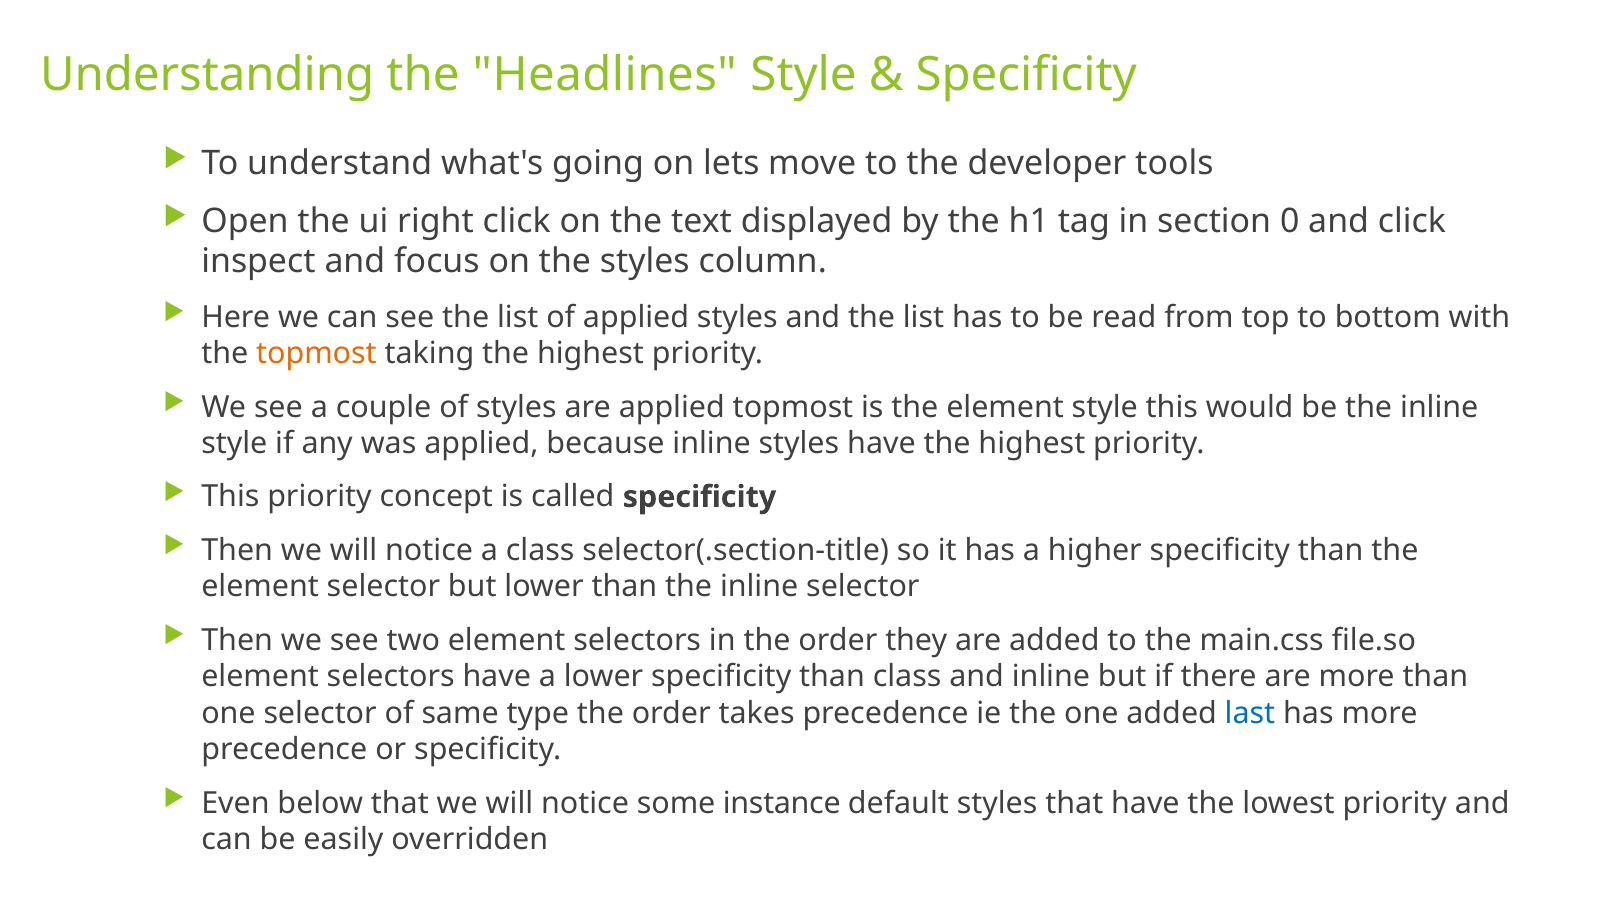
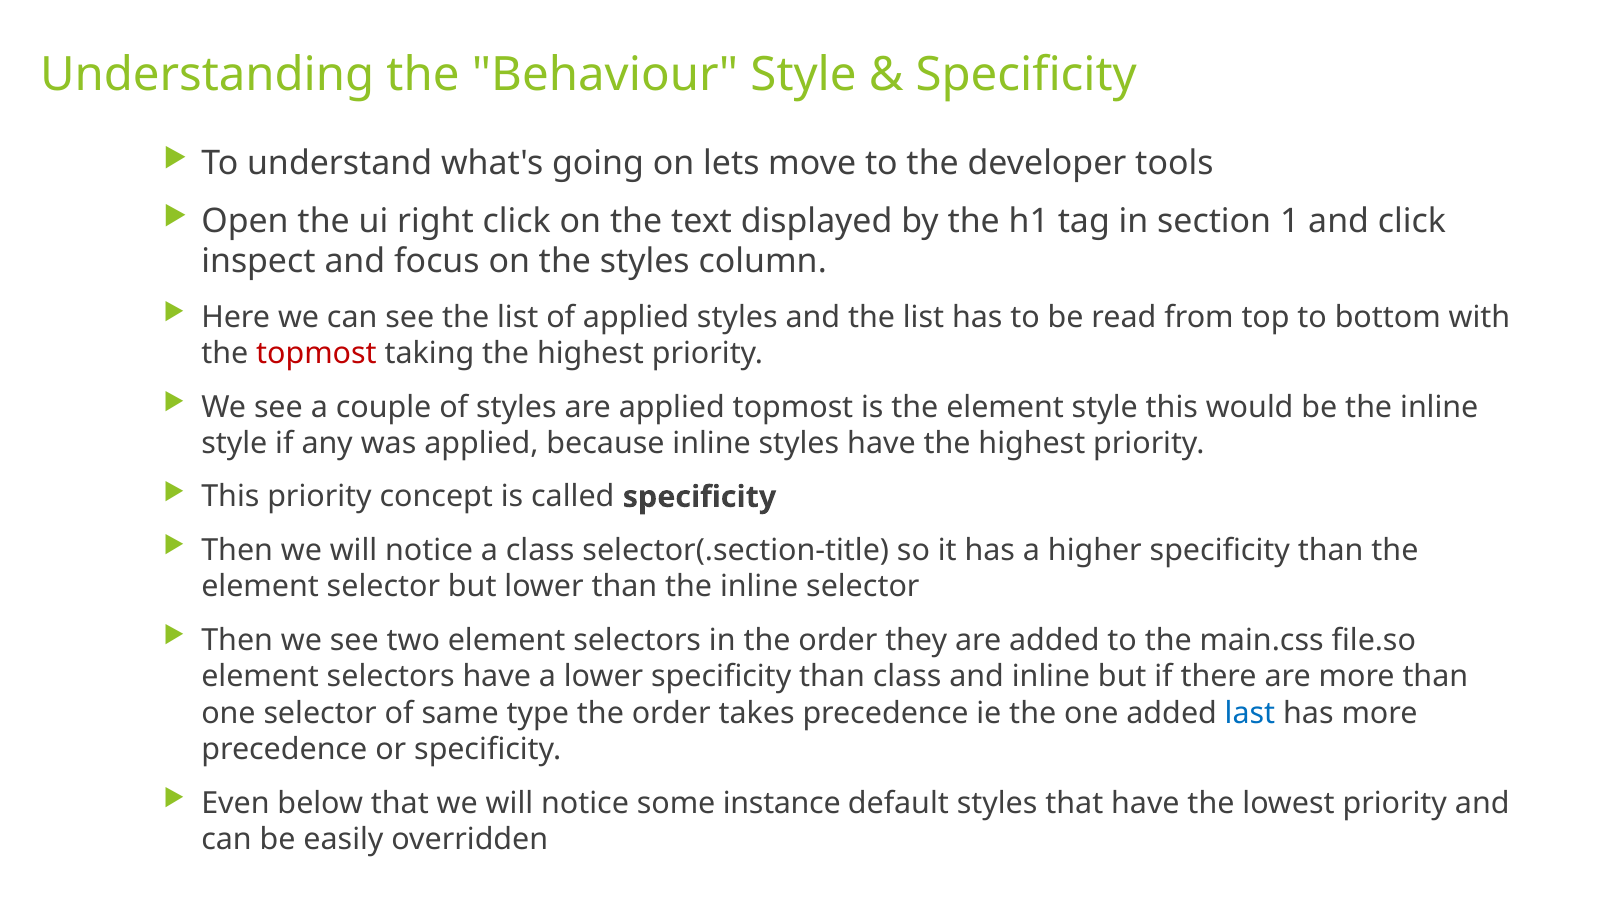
Headlines: Headlines -> Behaviour (605, 75)
0: 0 -> 1 (1290, 221)
topmost colour: orange -> red (316, 354)
